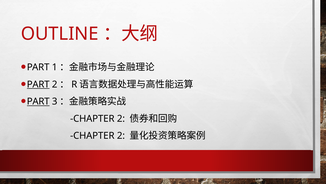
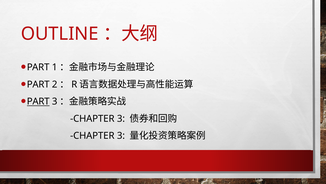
PART underline: present -> none (38, 84)
2: 2 -> 3 (121, 118)
2: 2 -> 3 (121, 135)
